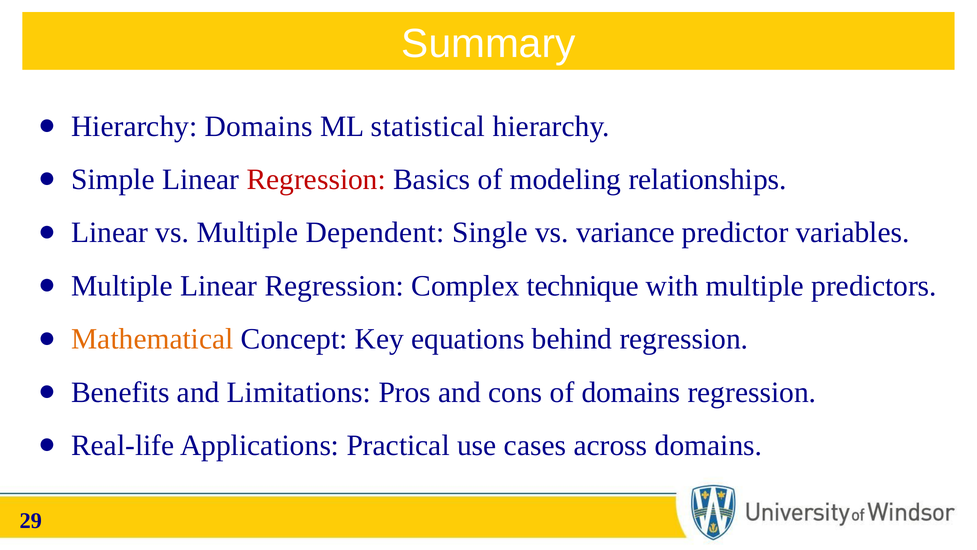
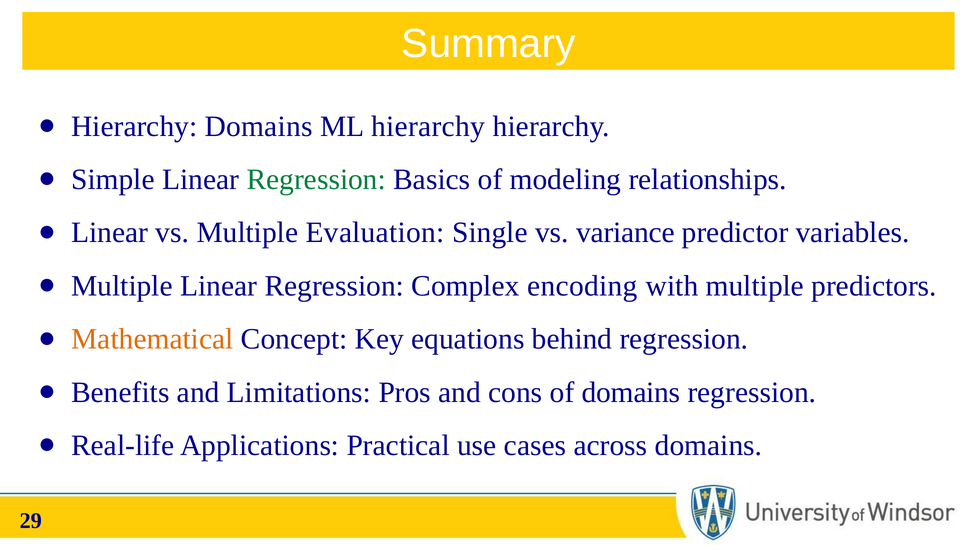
ML statistical: statistical -> hierarchy (428, 126)
Regression colour: red -> green (316, 179)
Dependent: Dependent -> Evaluation (375, 233)
technique: technique -> encoding (583, 286)
